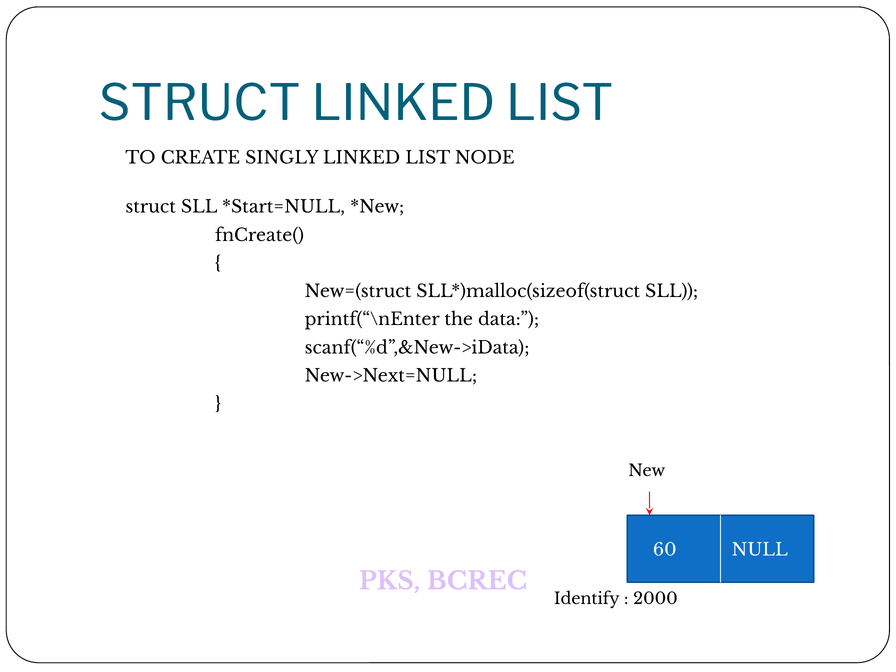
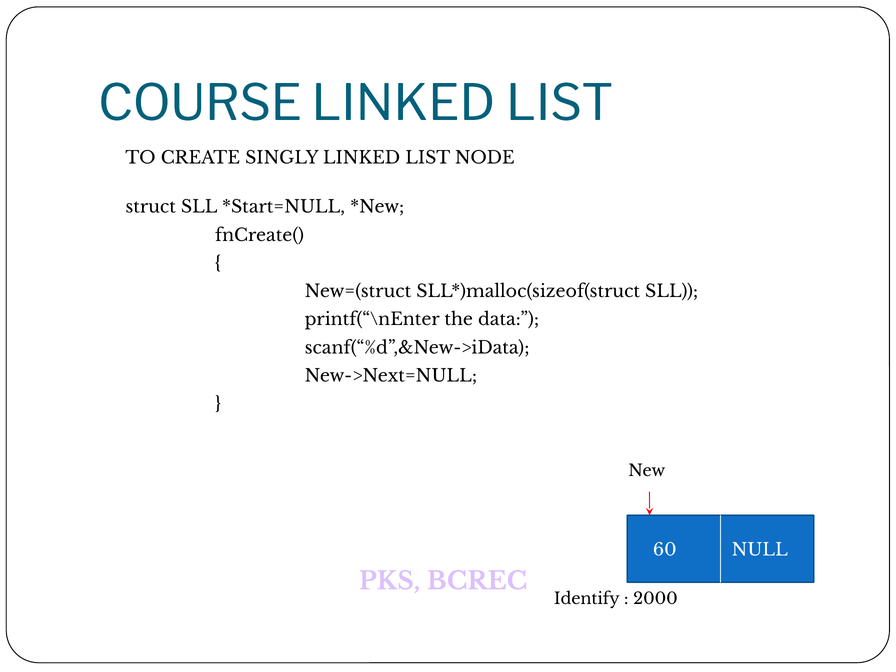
STRUCT: STRUCT -> COURSE (200, 104)
